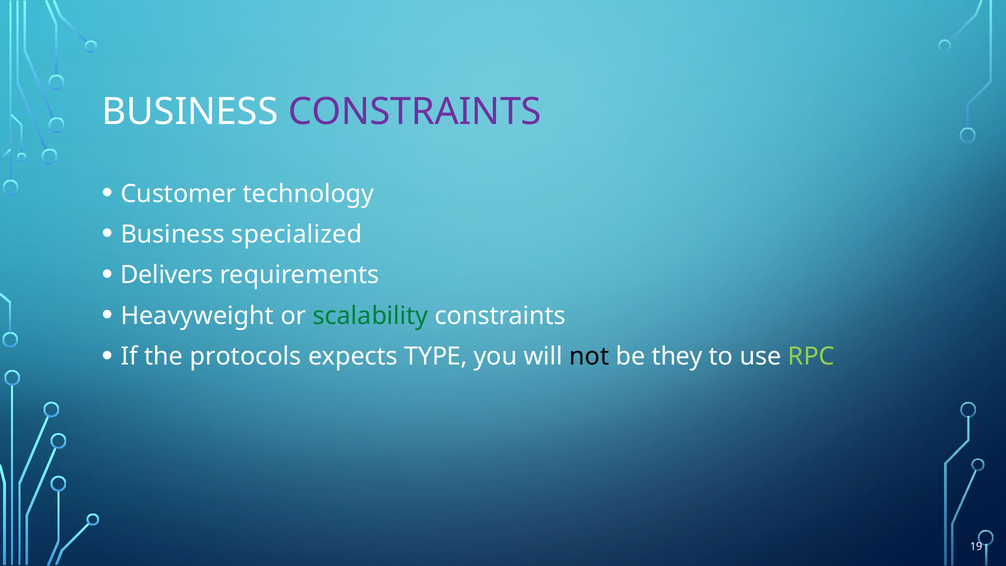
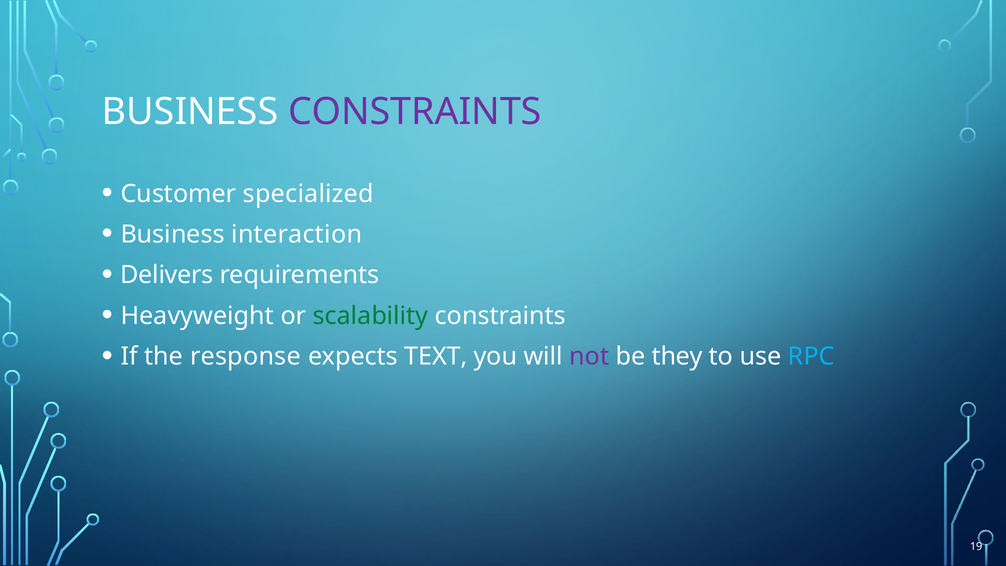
technology: technology -> specialized (308, 194)
specialized: specialized -> interaction (297, 234)
protocols: protocols -> response (245, 356)
TYPE: TYPE -> TEXT (436, 356)
not colour: black -> purple (589, 356)
RPC colour: light green -> light blue (811, 356)
